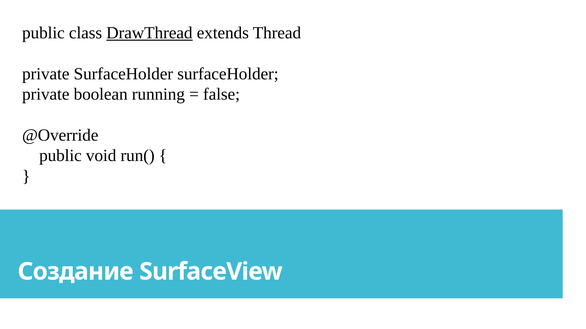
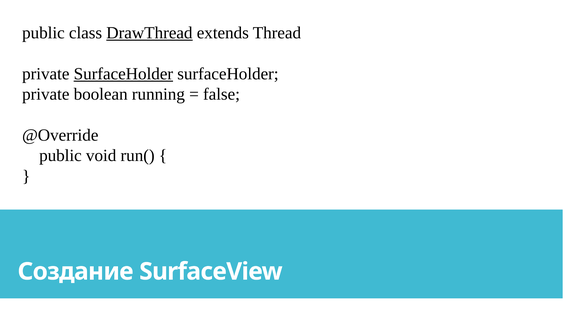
SurfaceHolder underline: none -> present (123, 74)
